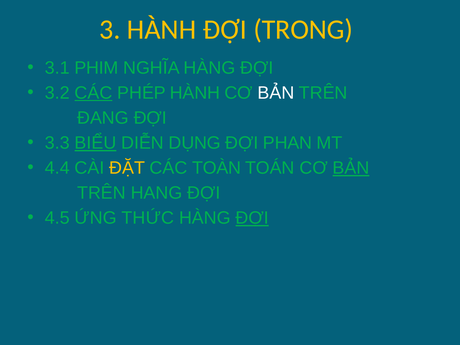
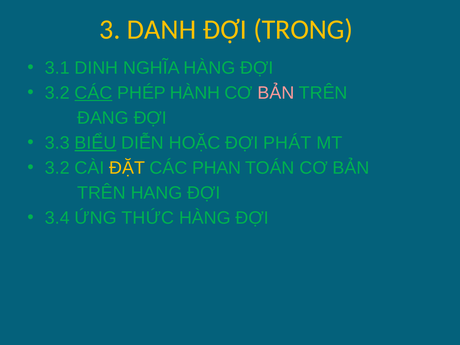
3 HÀNH: HÀNH -> DANH (162, 30)
PHIM: PHIM -> DINH (96, 68)
BẢN colour: white -> pink (276, 93)
DỤNG: DỤNG -> HOẶC (195, 143)
PHAN: PHAN -> PHÁT (287, 143)
4.4: 4.4 -> 3.2 (57, 168)
TOÀN: TOÀN -> PHAN (217, 168)
BẢN underline: present -> none (351, 168)
4.5: 4.5 -> 3.4 (57, 218)
ĐỢI underline: present -> none (252, 218)
